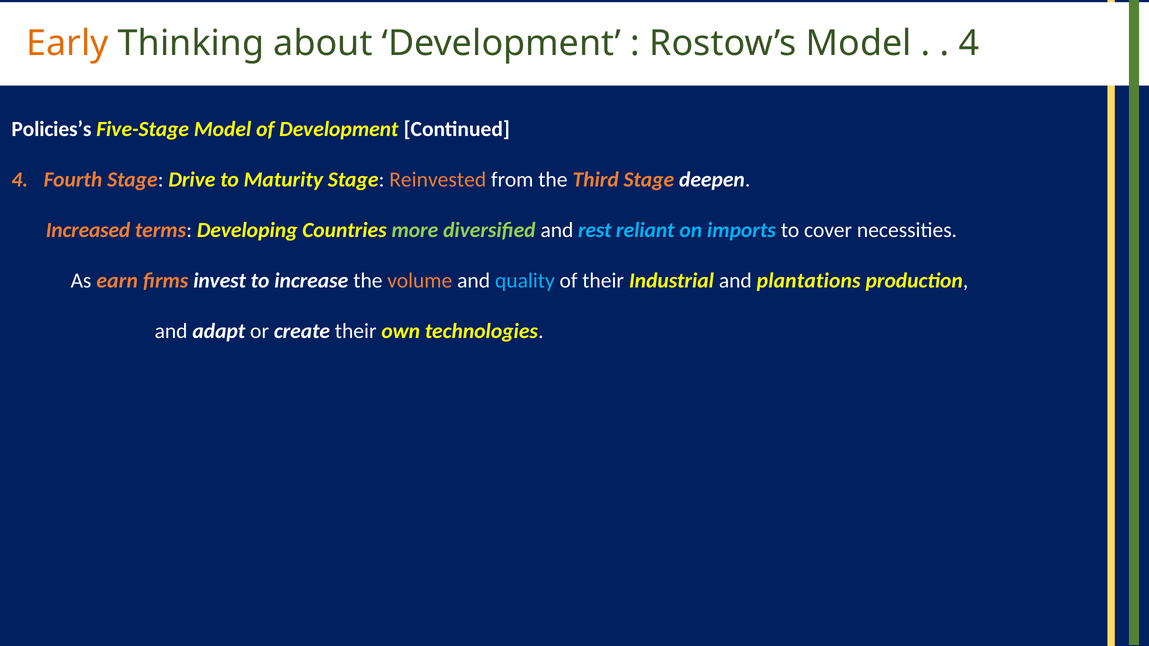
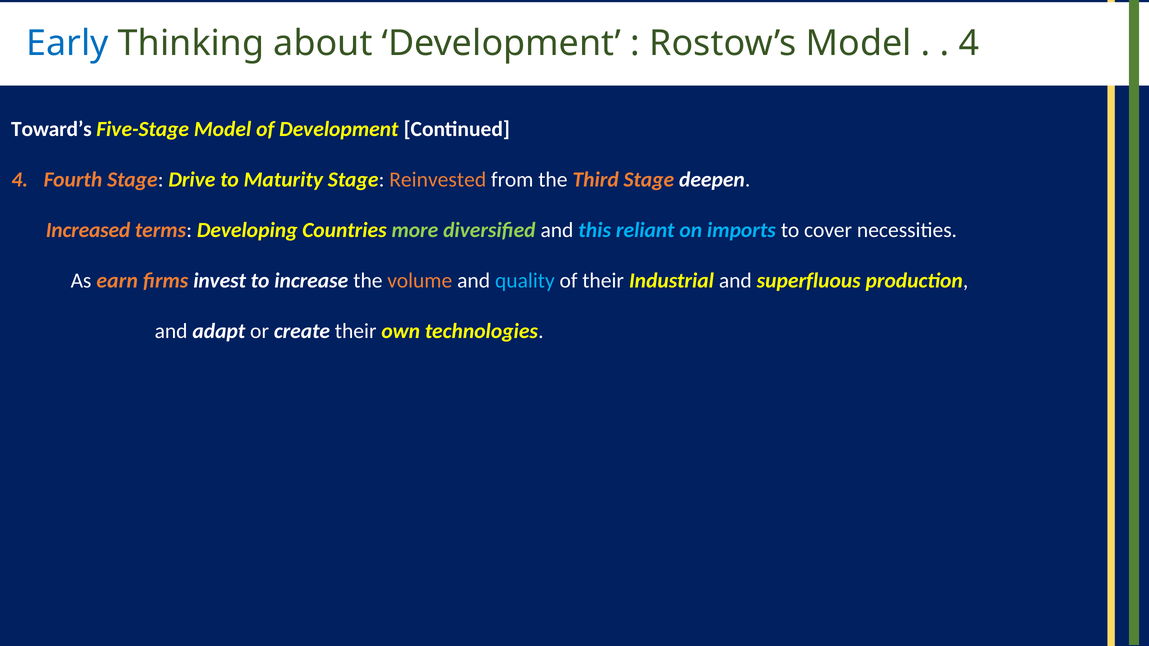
Early colour: orange -> blue (67, 44)
Policies’s: Policies’s -> Toward’s (51, 129)
rest: rest -> this (595, 230)
plantations: plantations -> superfluous (809, 281)
